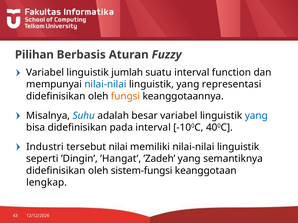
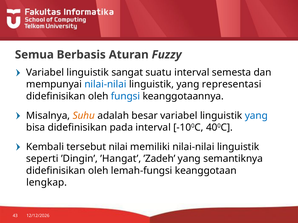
Pilihan: Pilihan -> Semua (34, 55)
jumlah: jumlah -> sangat (127, 73)
function: function -> semesta (232, 73)
fungsi colour: orange -> blue (125, 96)
Suhu colour: blue -> orange (84, 116)
Industri: Industri -> Kembali (45, 147)
sistem-fungsi: sistem-fungsi -> lemah-fungsi (142, 171)
